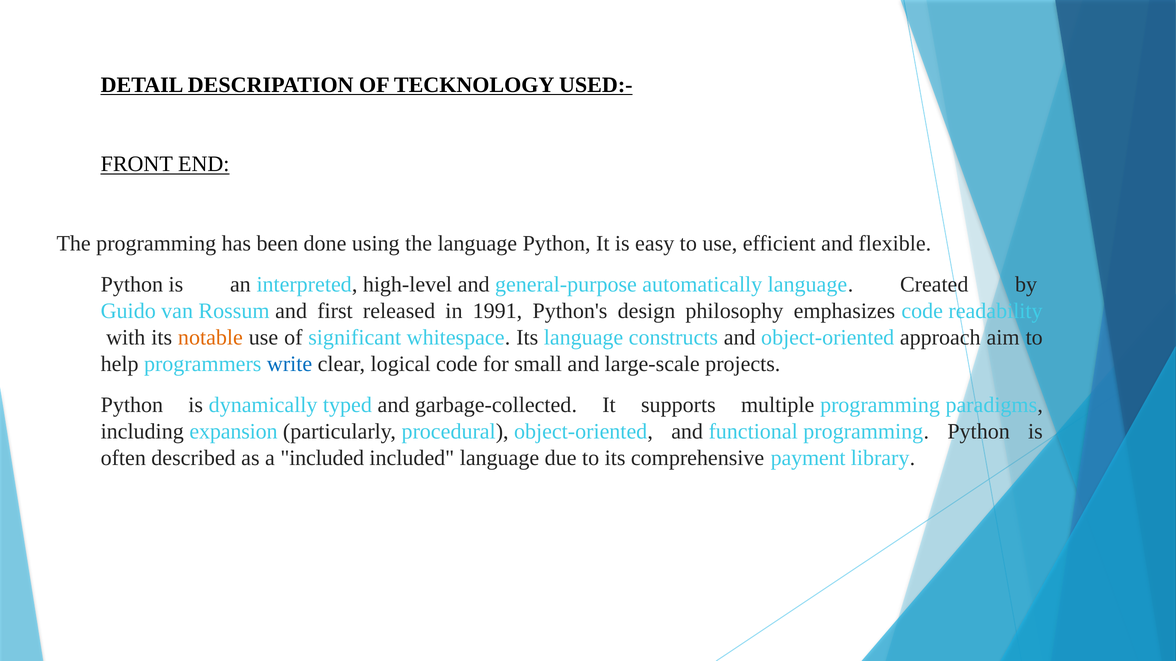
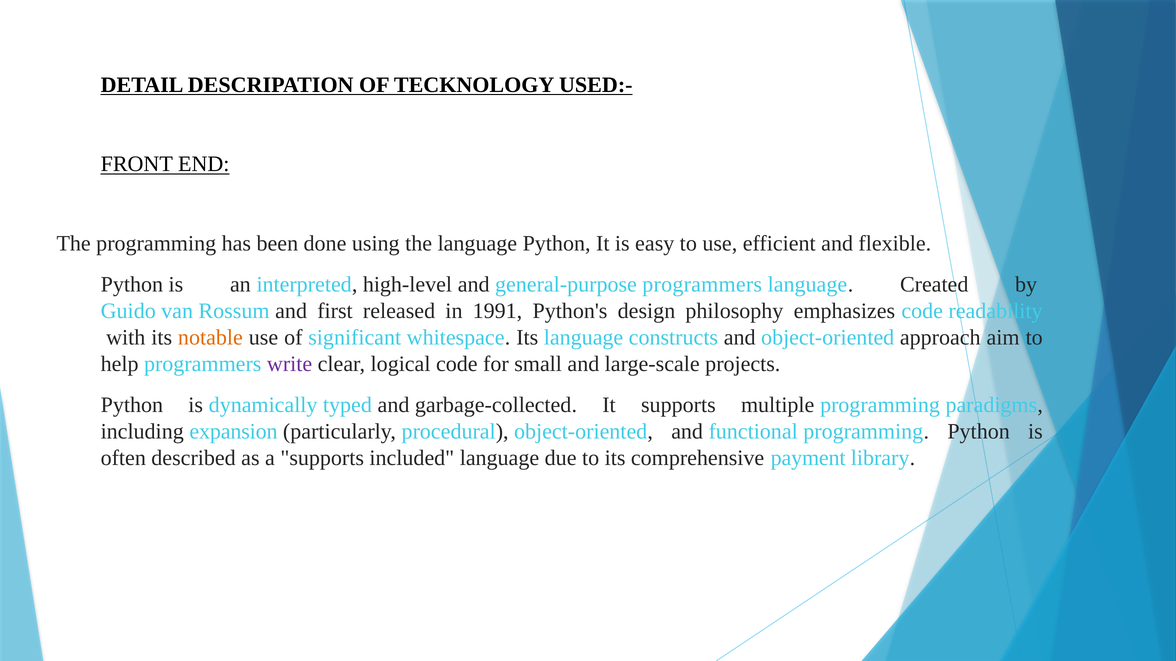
general-purpose automatically: automatically -> programmers (702, 285)
write colour: blue -> purple (290, 364)
a included: included -> supports (322, 458)
